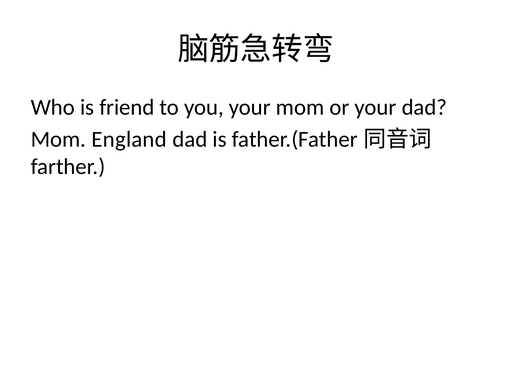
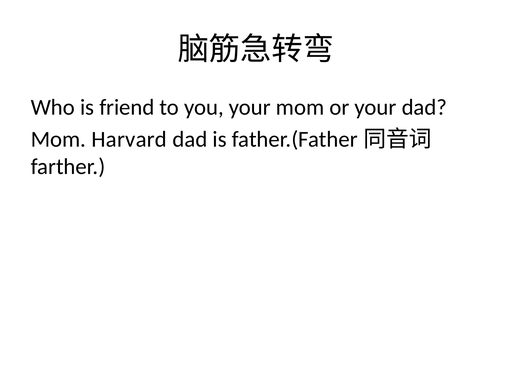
England: England -> Harvard (129, 139)
